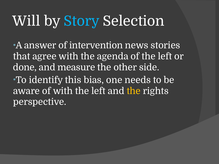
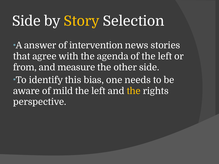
Will: Will -> Side (26, 21)
Story colour: light blue -> yellow (82, 21)
done: done -> from (25, 67)
of with: with -> mild (63, 91)
